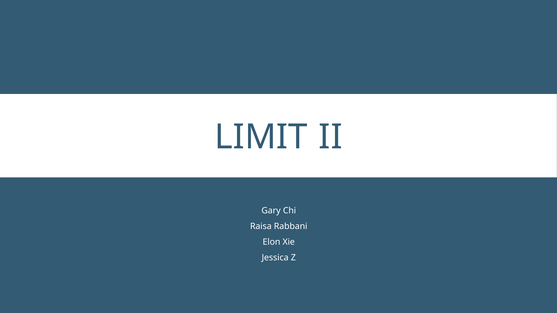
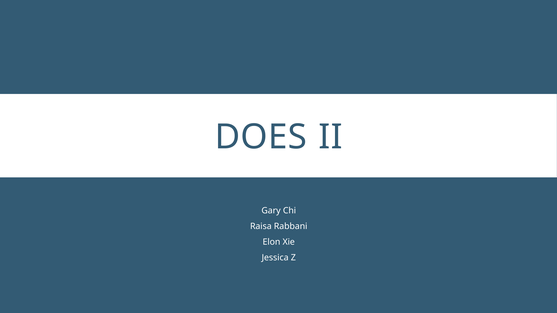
LIMIT: LIMIT -> DOES (261, 137)
